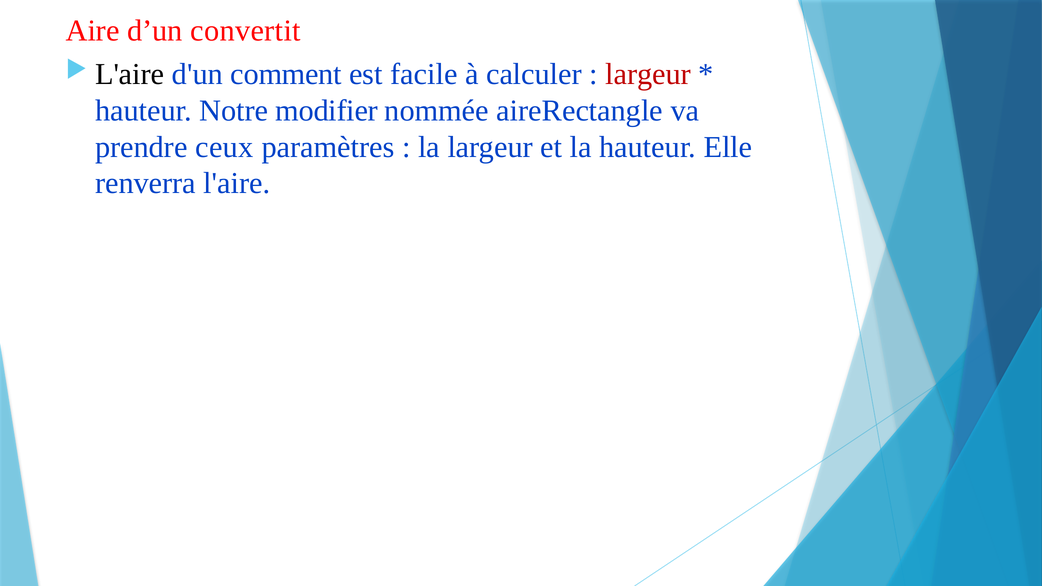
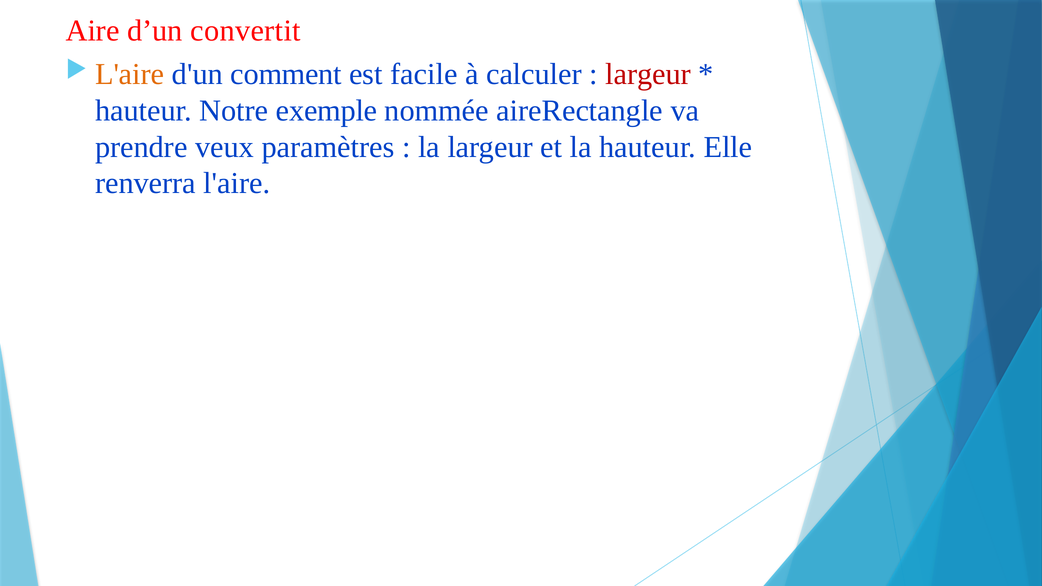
L'aire colour: black -> orange (130, 74)
modifier: modifier -> exemple (327, 111)
ceux: ceux -> veux (225, 147)
